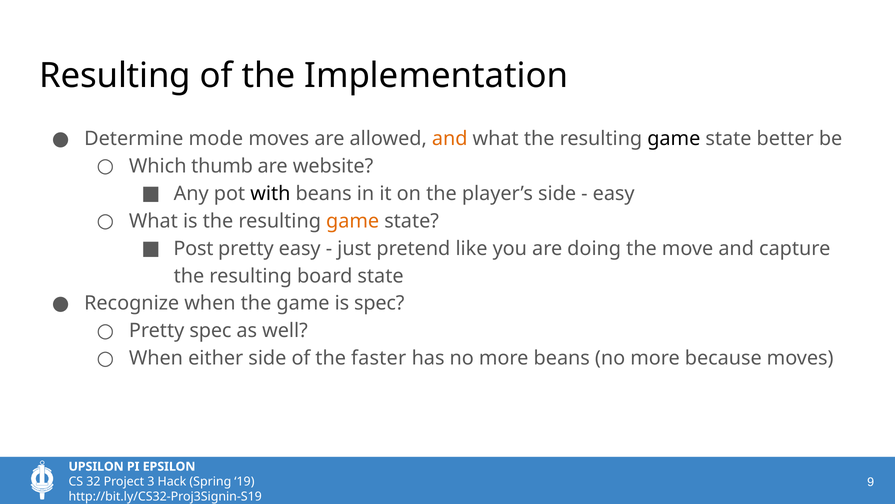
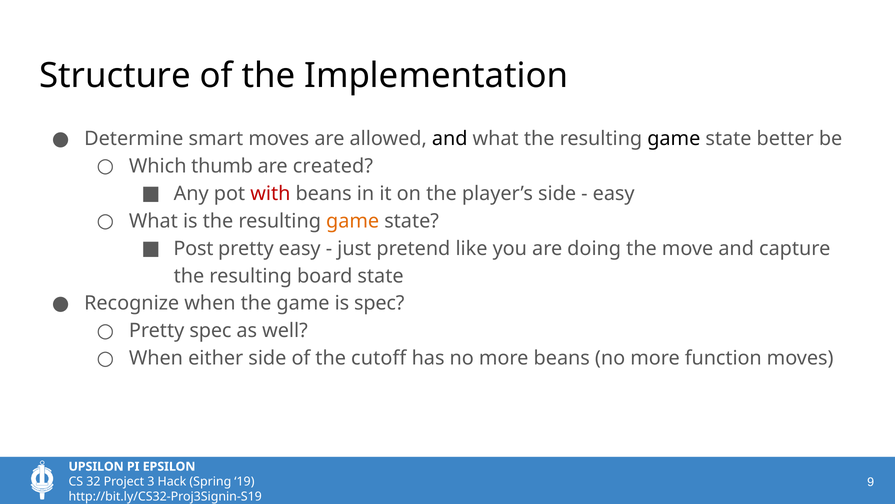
Resulting: Resulting -> Structure (115, 76)
mode: mode -> smart (216, 139)
and colour: orange -> black (450, 139)
website: website -> created (333, 166)
with colour: black -> red (270, 193)
faster: faster -> cutoff (379, 358)
because: because -> function (723, 358)
